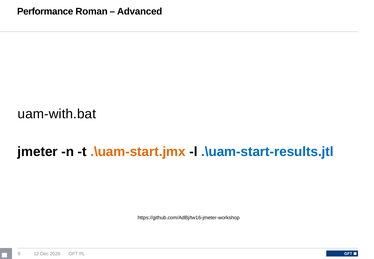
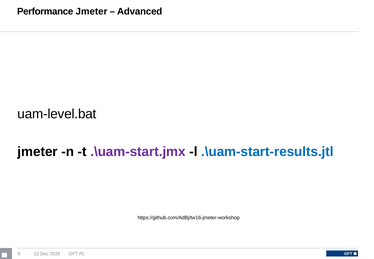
Performance Roman: Roman -> Jmeter (91, 11)
uam-with.bat: uam-with.bat -> uam-level.bat (57, 114)
.\uam-start.jmx colour: orange -> purple (138, 152)
